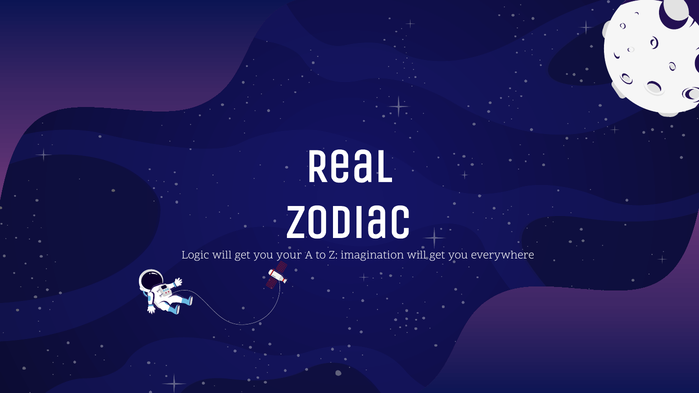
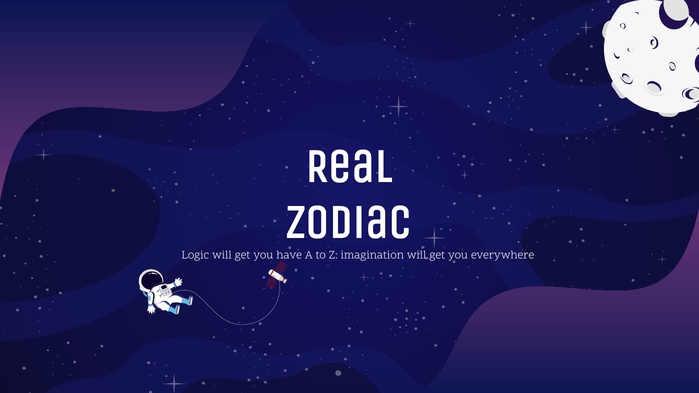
your: your -> have (289, 255)
